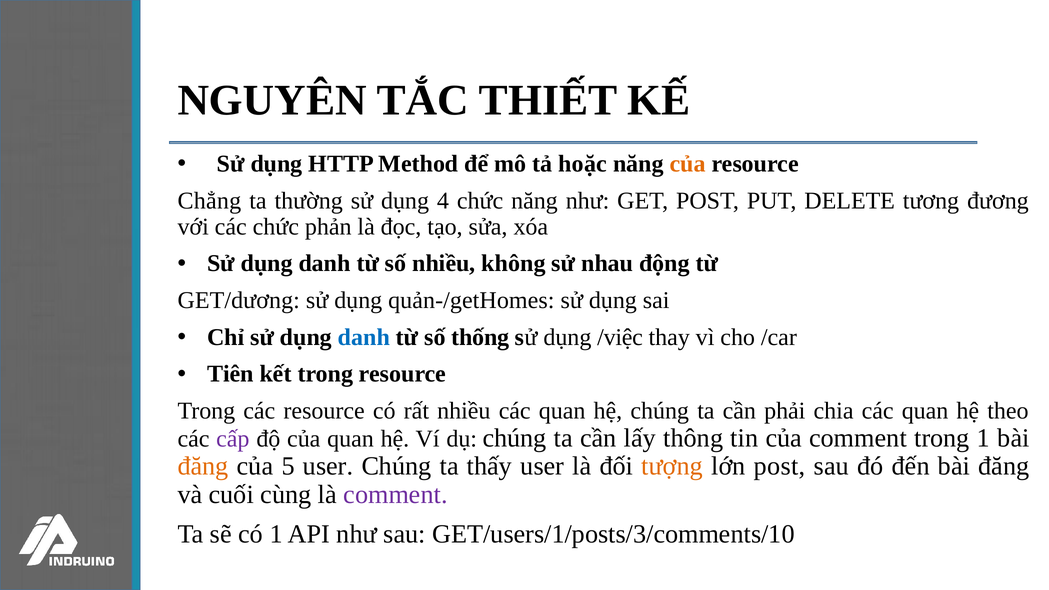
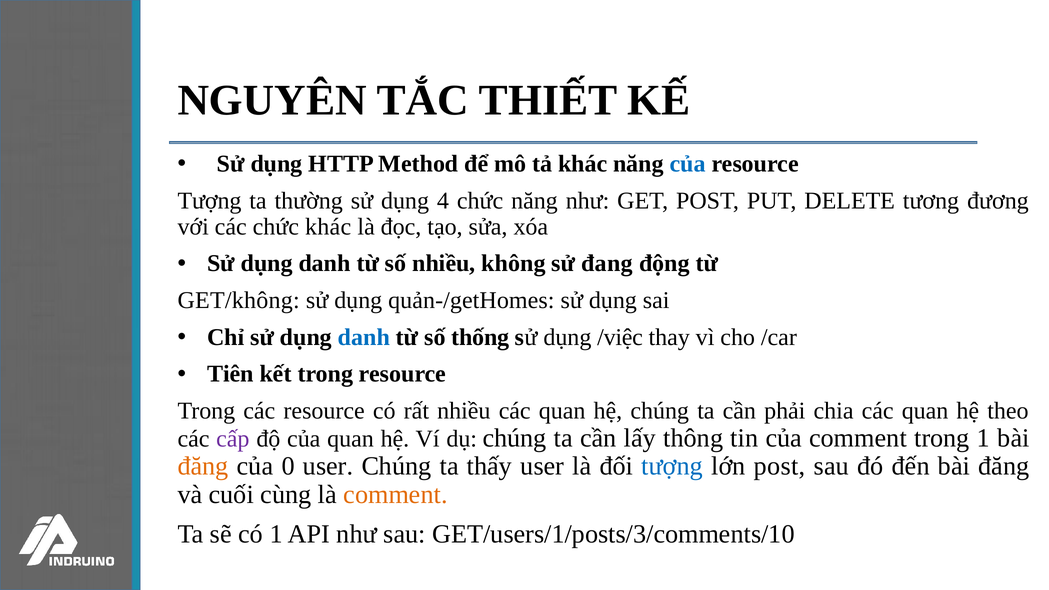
tả hoặc: hoặc -> khác (583, 164)
của colour: orange -> blue (688, 164)
Chẳng: Chẳng -> Tượng (210, 201)
chức phản: phản -> khác (328, 227)
nhau: nhau -> đang (607, 263)
GET/dương: GET/dương -> GET/không (239, 300)
5: 5 -> 0 (288, 466)
tượng colour: orange -> blue (672, 466)
comment colour: purple -> orange (395, 495)
